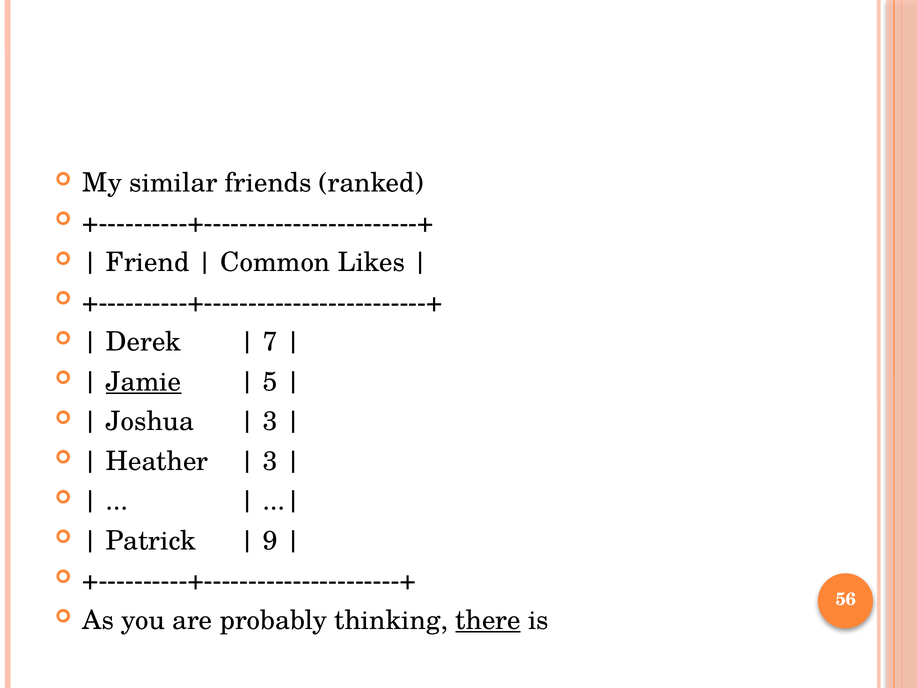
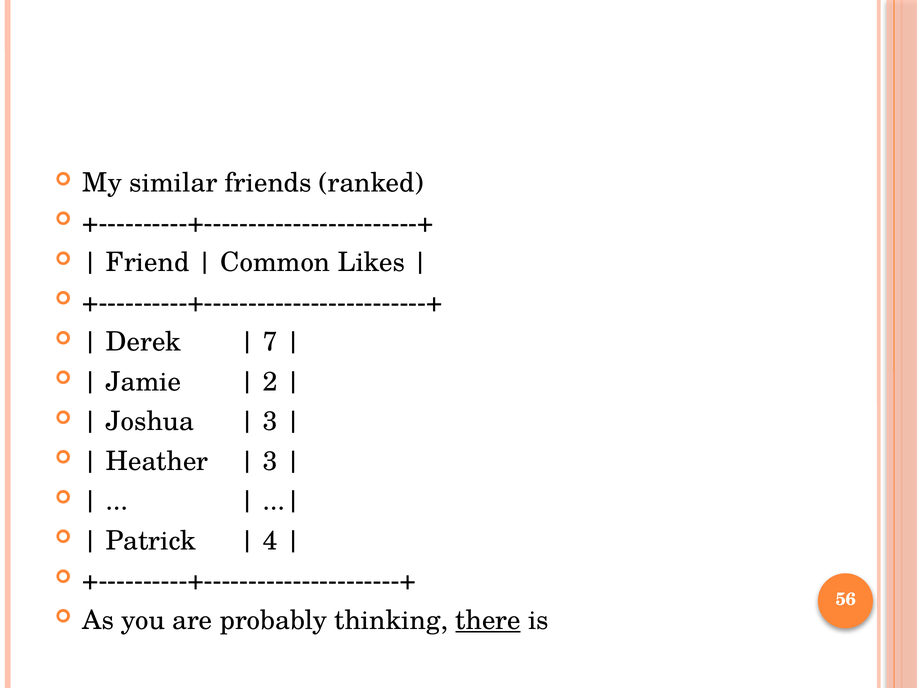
Jamie underline: present -> none (144, 382)
5: 5 -> 2 (270, 382)
9: 9 -> 4 (270, 541)
